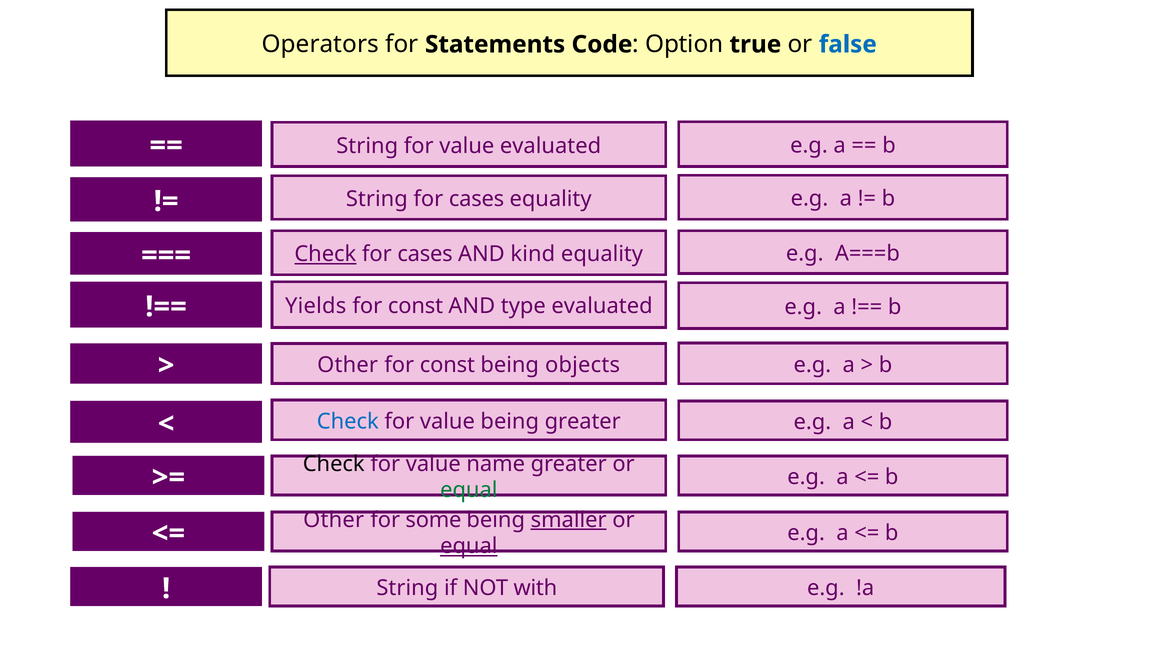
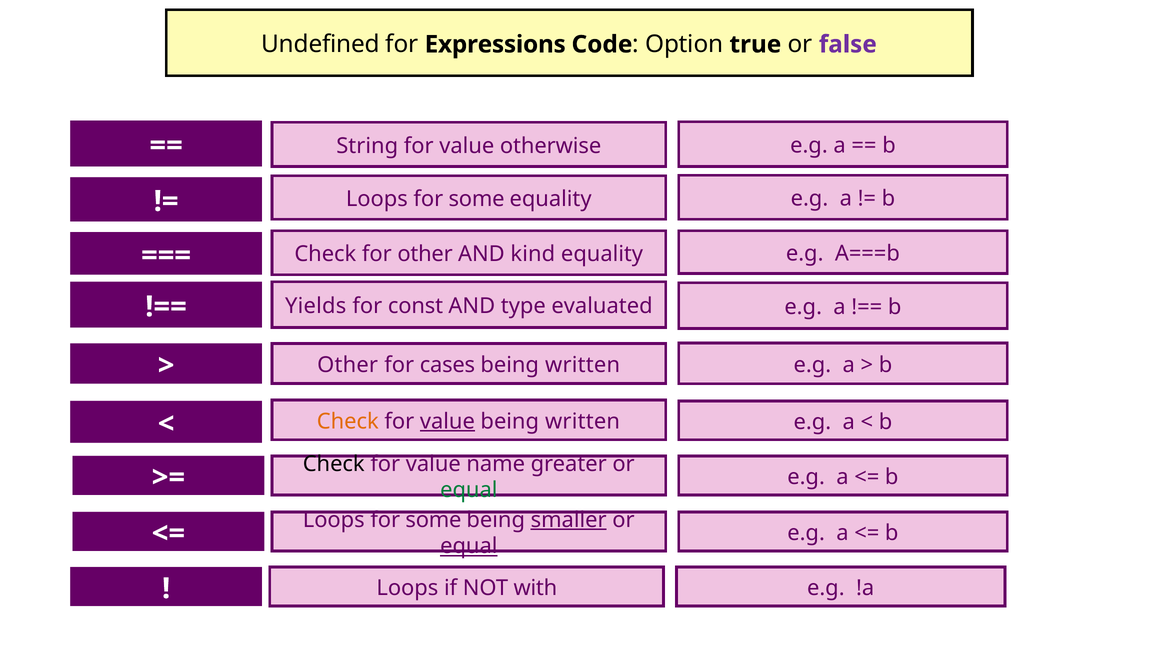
Operators: Operators -> Undefined (320, 44)
Statements: Statements -> Expressions (495, 44)
false colour: blue -> purple (848, 44)
value evaluated: evaluated -> otherwise (551, 146)
String: String -> Loops (377, 199)
cases: cases -> some (477, 199)
Check underline: present -> none (325, 254)
cases: cases -> other (425, 254)
const: const -> cases (447, 365)
objects: objects -> written (583, 365)
Check colour: blue -> orange (348, 421)
value underline: none -> present (447, 421)
greater: greater -> written (583, 421)
Other: Other -> Loops (334, 520)
String: String -> Loops (407, 588)
